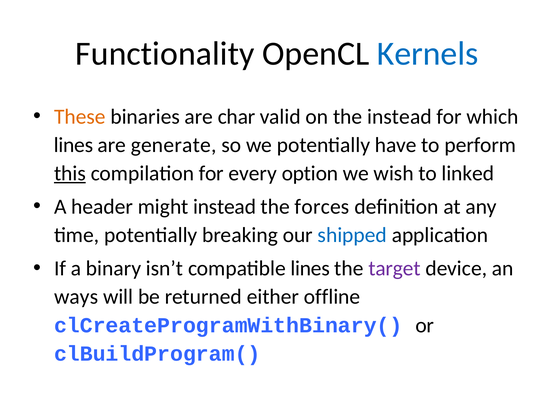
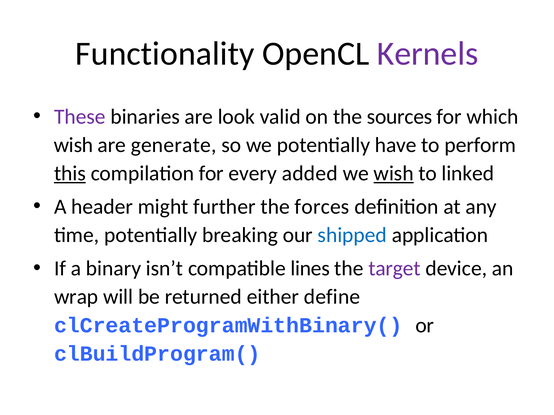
Kernels colour: blue -> purple (428, 54)
These colour: orange -> purple (80, 117)
char: char -> look (236, 117)
the instead: instead -> sources (400, 117)
lines: lines -> wish (73, 145)
option: option -> added (310, 174)
wish underline: none -> present (394, 174)
might instead: instead -> further (224, 207)
ways: ways -> wrap (76, 297)
offline: offline -> define (332, 297)
